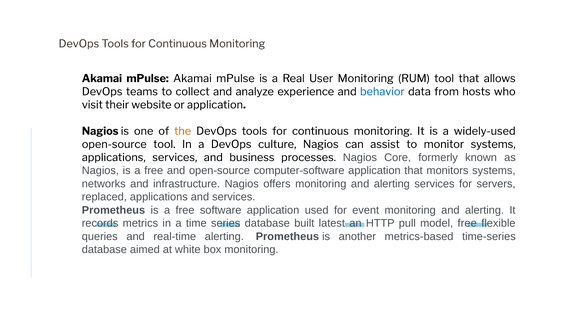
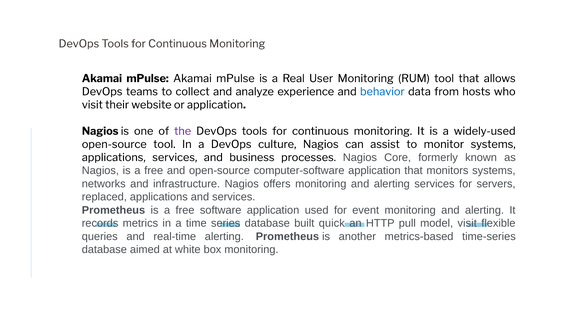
the colour: orange -> purple (183, 131)
latest: latest -> quick (332, 223)
model free: free -> visit (467, 223)
